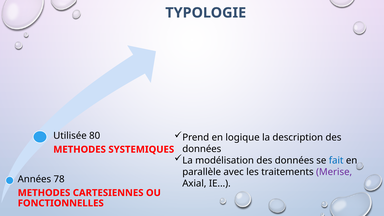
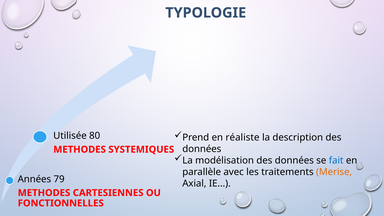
logique: logique -> réaliste (243, 137)
Merise colour: purple -> orange (334, 172)
78: 78 -> 79 (59, 179)
